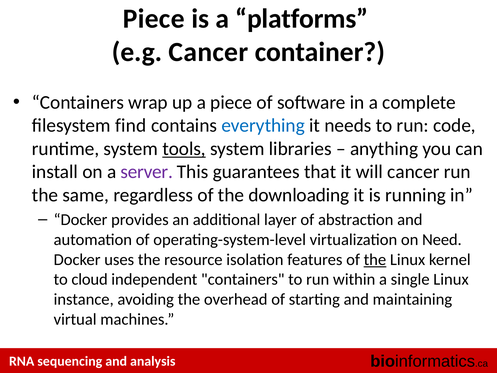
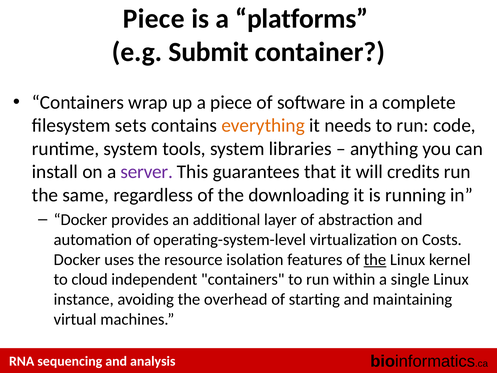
e.g Cancer: Cancer -> Submit (209, 52)
find: find -> sets (131, 126)
everything colour: blue -> orange (263, 126)
tools underline: present -> none (184, 149)
will cancer: cancer -> credits (413, 172)
Need: Need -> Costs (442, 239)
